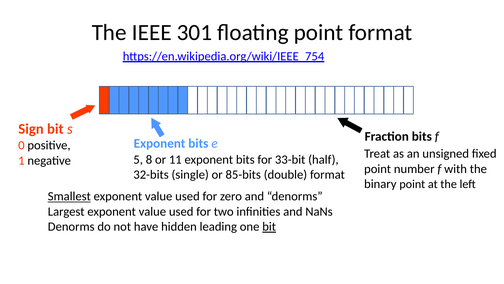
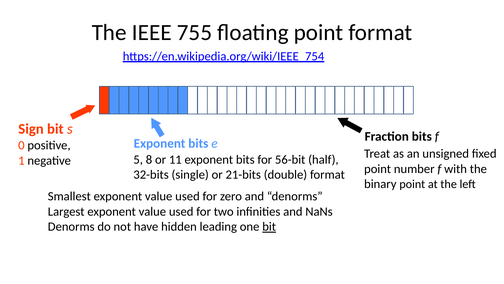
301: 301 -> 755 (194, 32)
33-bit: 33-bit -> 56-bit (290, 160)
85-bits: 85-bits -> 21-bits (243, 175)
Smallest underline: present -> none (69, 197)
